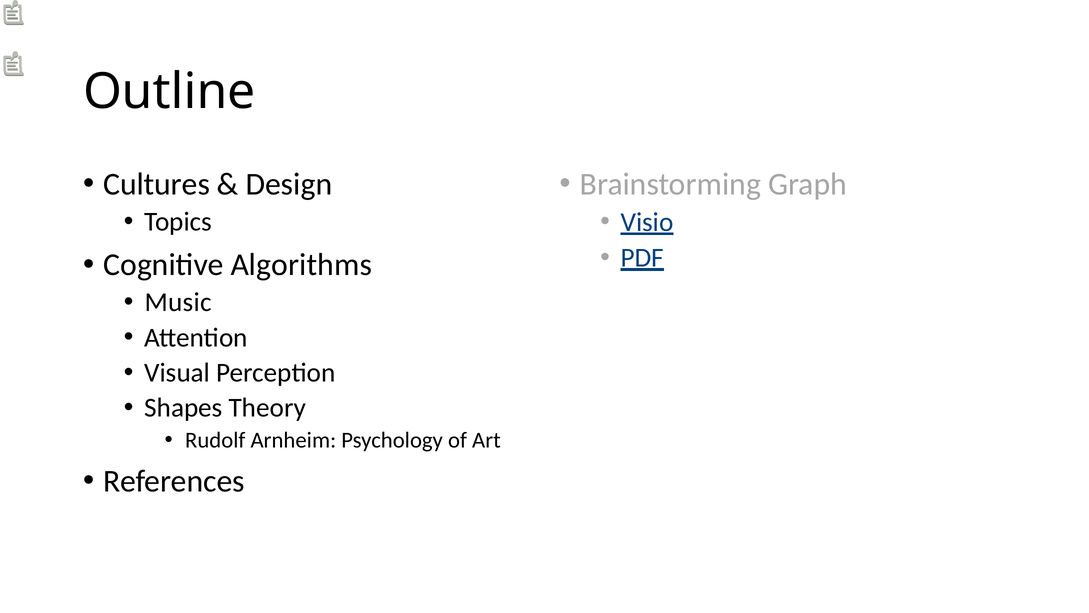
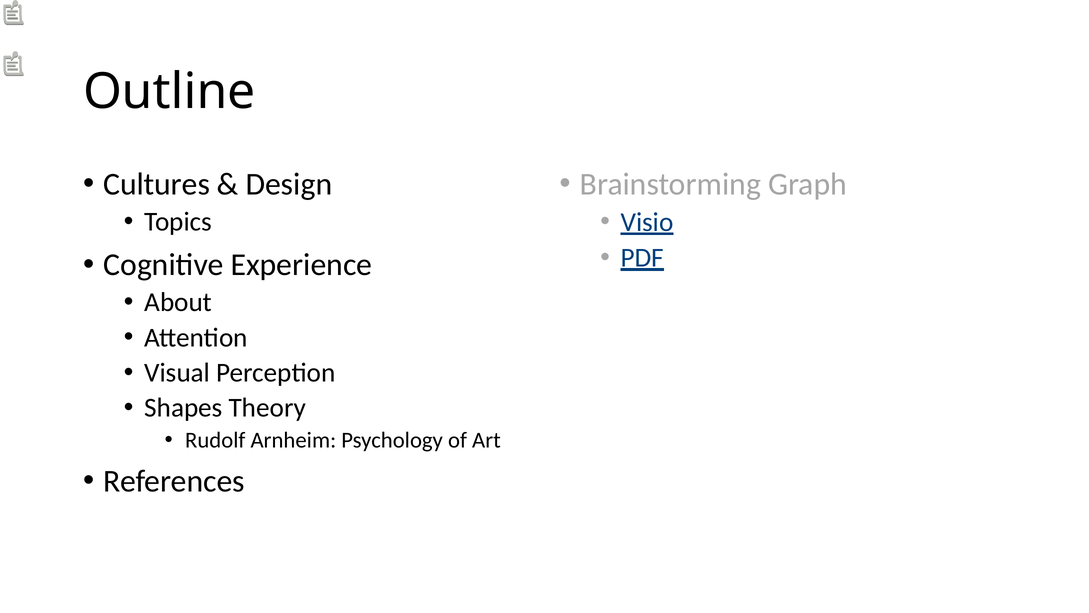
Algorithms: Algorithms -> Experience (301, 265)
Music: Music -> About (178, 302)
